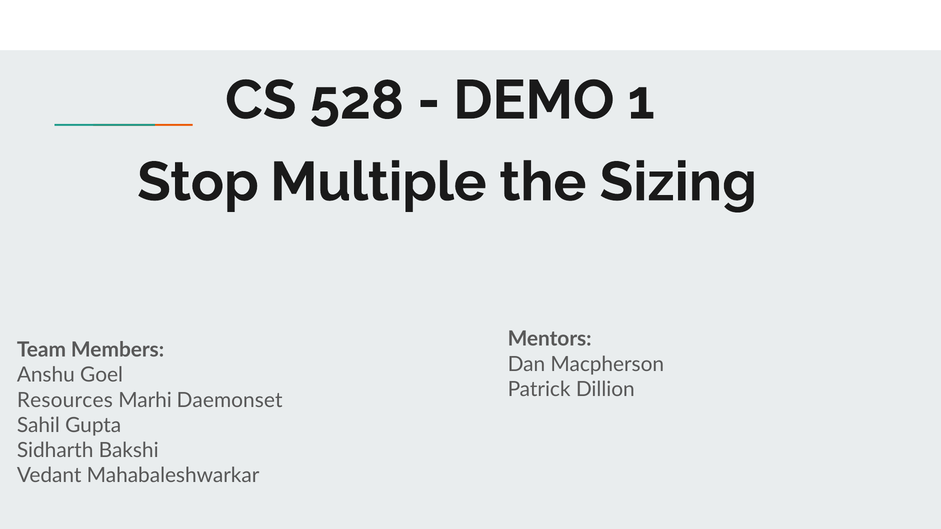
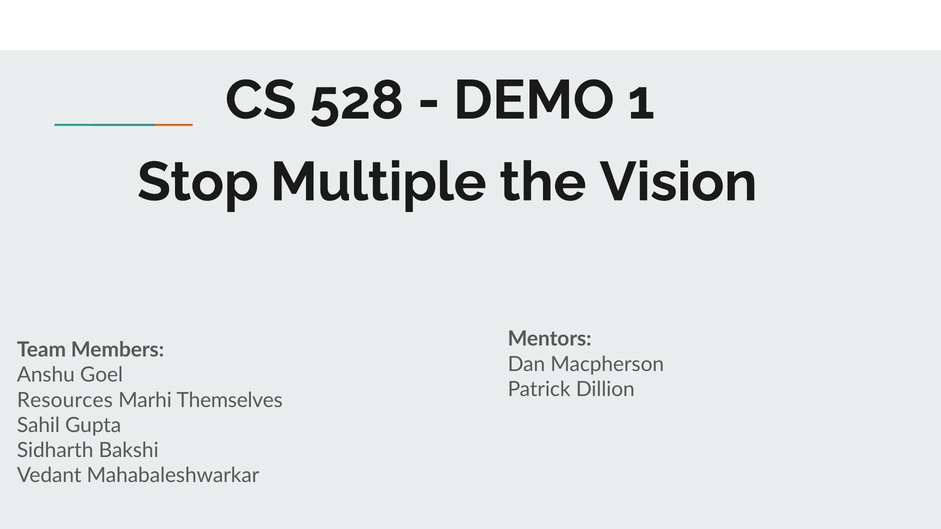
Sizing: Sizing -> Vision (678, 182)
Daemonset: Daemonset -> Themselves (230, 400)
